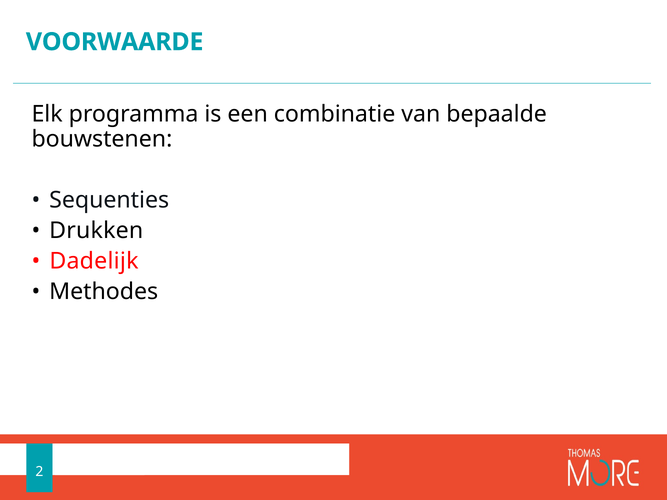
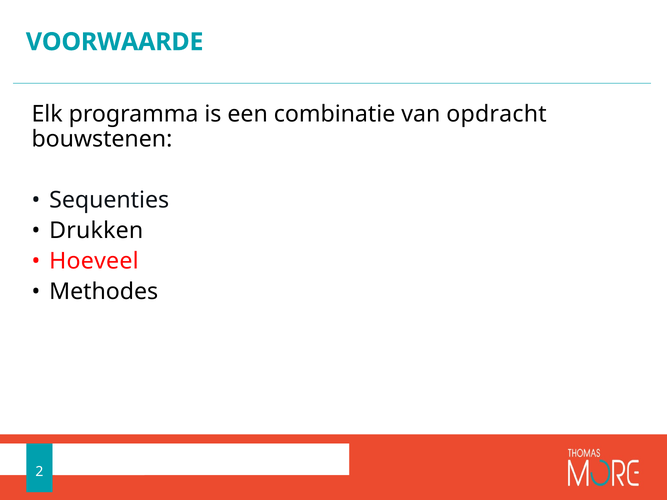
bepaalde: bepaalde -> opdracht (497, 114)
Dadelijk: Dadelijk -> Hoeveel (94, 261)
